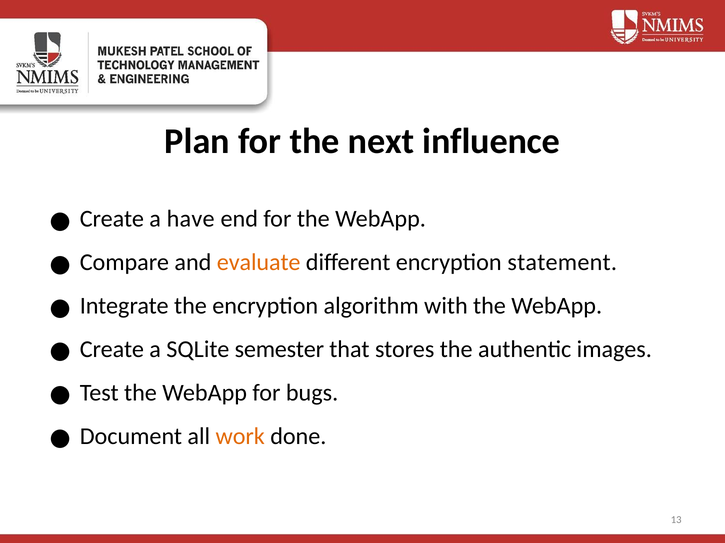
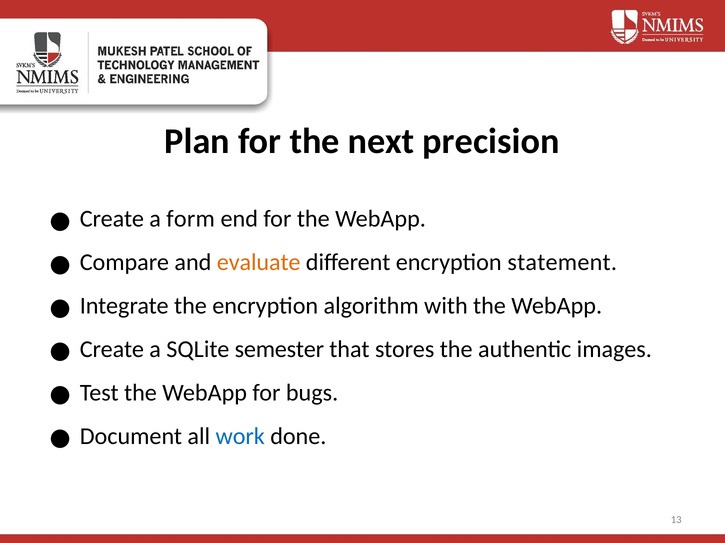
influence: influence -> precision (491, 141)
have: have -> form (191, 219)
work colour: orange -> blue (240, 437)
